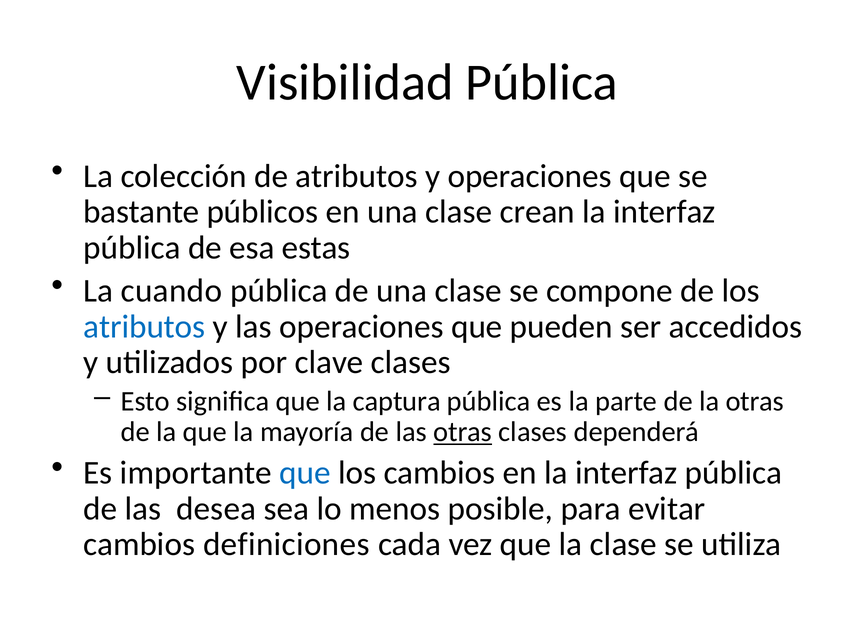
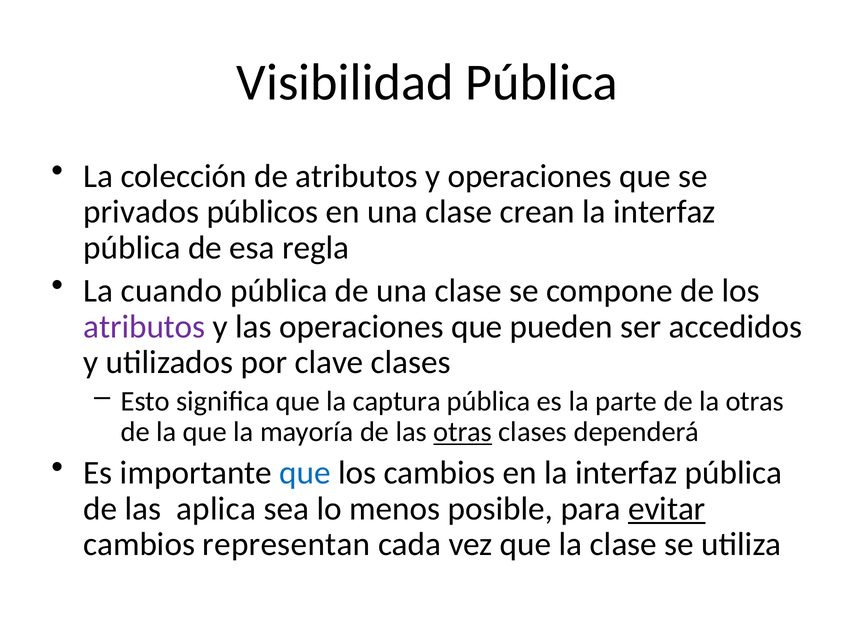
bastante: bastante -> privados (141, 212)
estas: estas -> regla (316, 248)
atributos colour: blue -> purple (144, 327)
desea: desea -> aplica (216, 509)
evitar underline: none -> present (667, 509)
definiciones: definiciones -> representan (286, 545)
